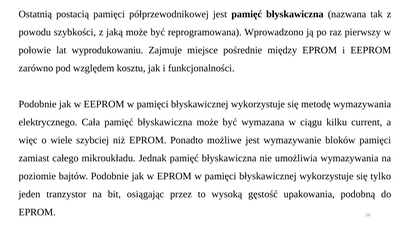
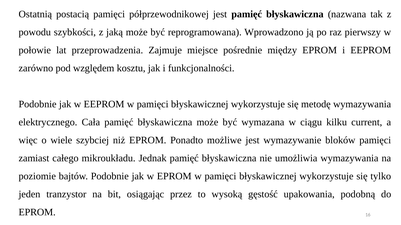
wyprodukowaniu: wyprodukowaniu -> przeprowadzenia (107, 50)
